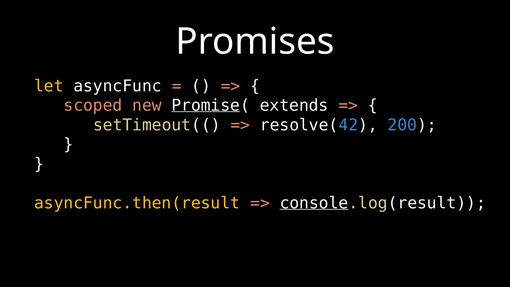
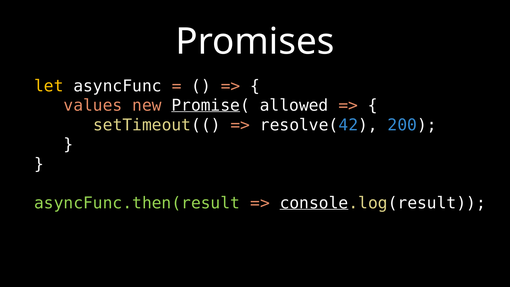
scoped: scoped -> values (93, 105)
extends: extends -> allowed (294, 105)
asyncFunc.then(result colour: yellow -> light green (137, 203)
